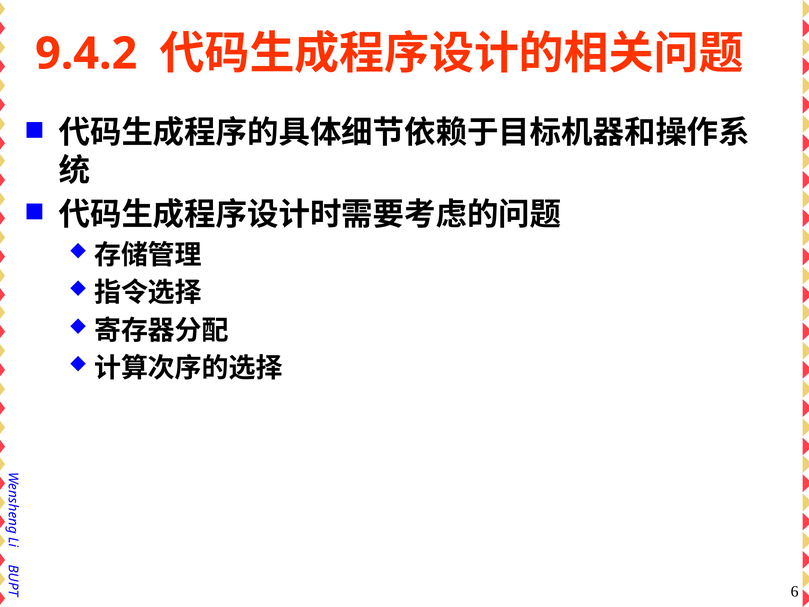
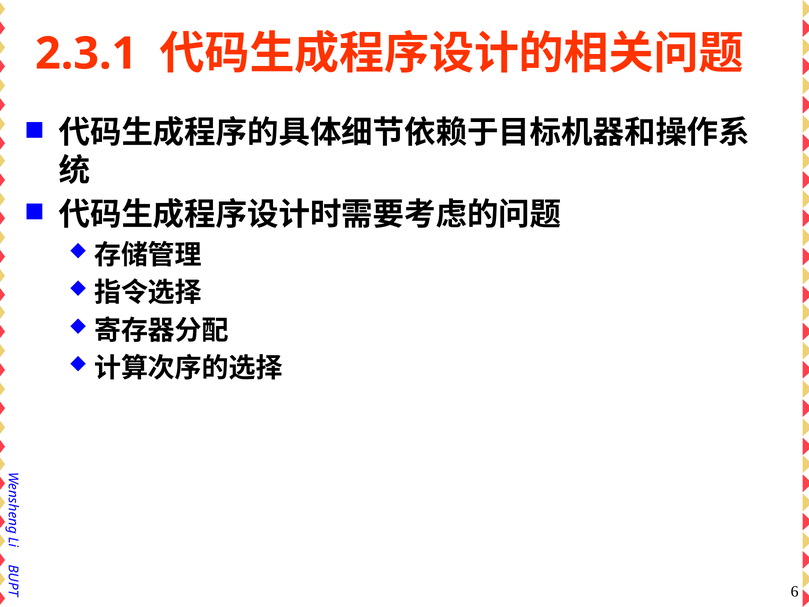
9.4.2: 9.4.2 -> 2.3.1 (86, 54)
